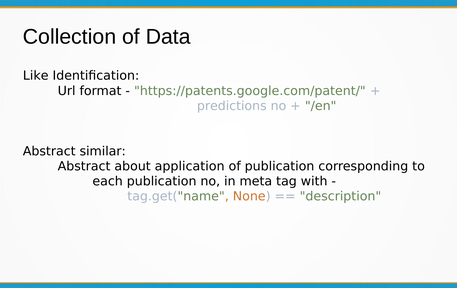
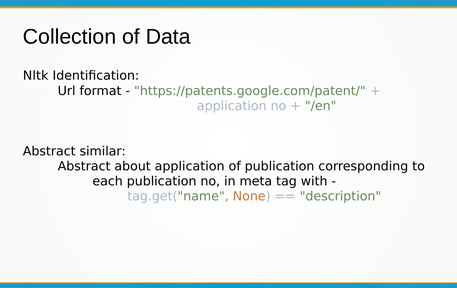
Like: Like -> Nltk (36, 76)
predictions: predictions -> application (232, 106)
